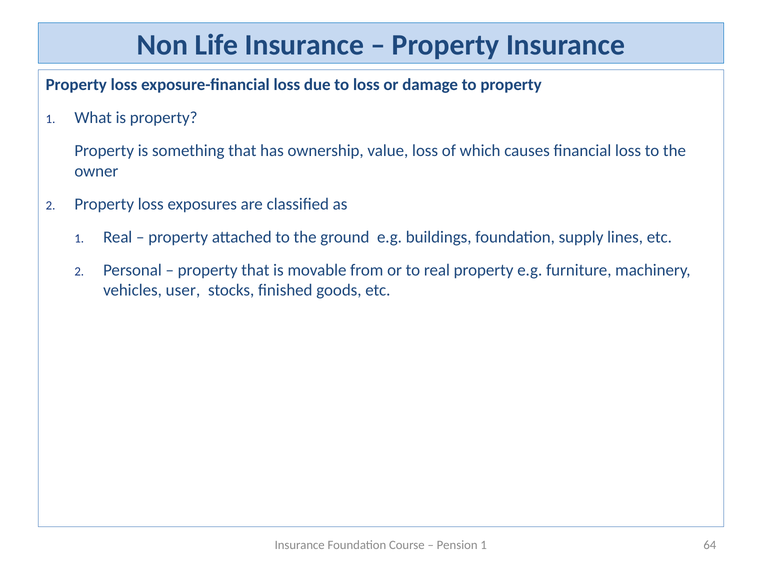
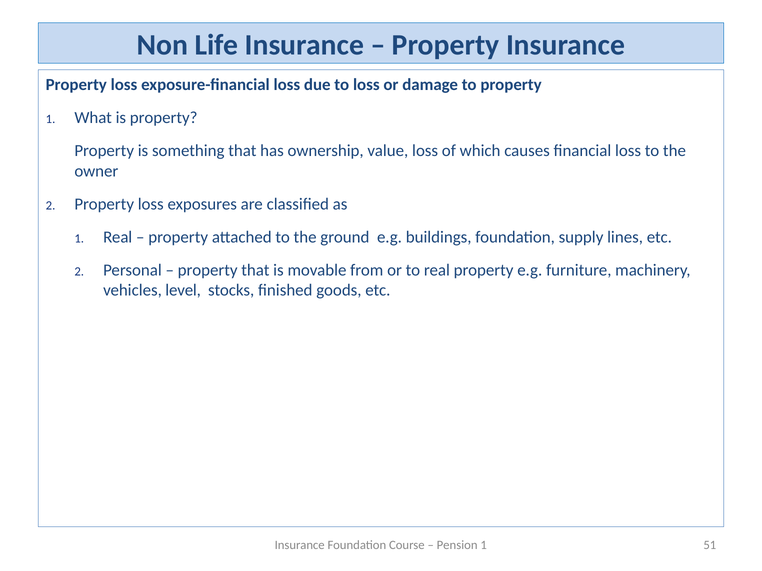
user: user -> level (183, 291)
64: 64 -> 51 (710, 546)
